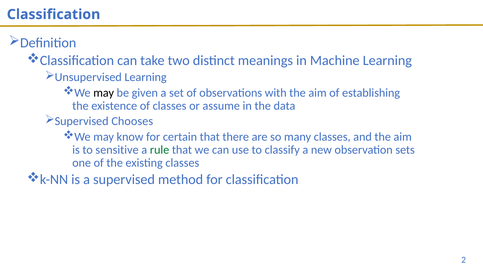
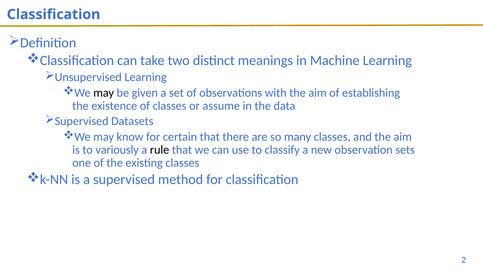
Chooses: Chooses -> Datasets (132, 121)
sensitive: sensitive -> variously (117, 150)
rule colour: green -> black (160, 150)
